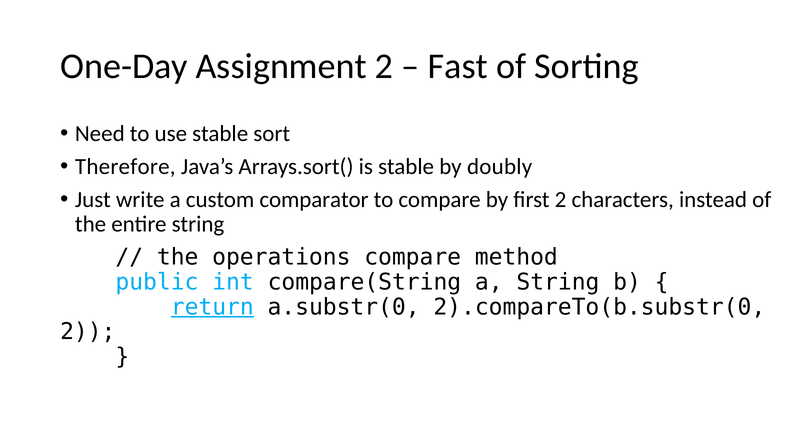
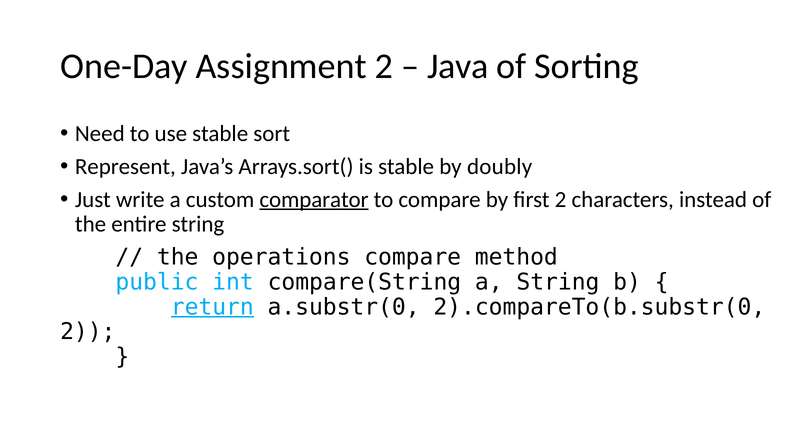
Fast: Fast -> Java (458, 66)
Therefore: Therefore -> Represent (125, 166)
comparator underline: none -> present (314, 199)
